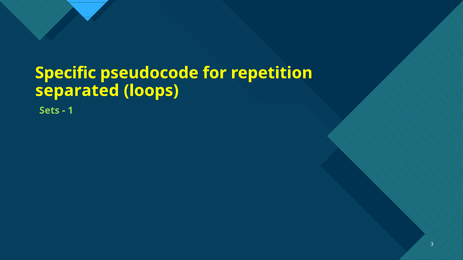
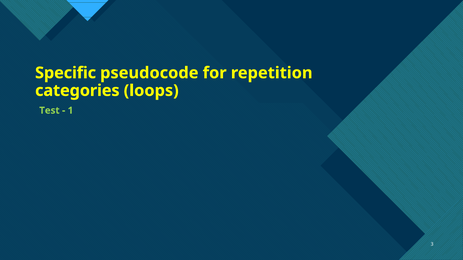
separated: separated -> categories (77, 91)
Sets: Sets -> Test (49, 111)
